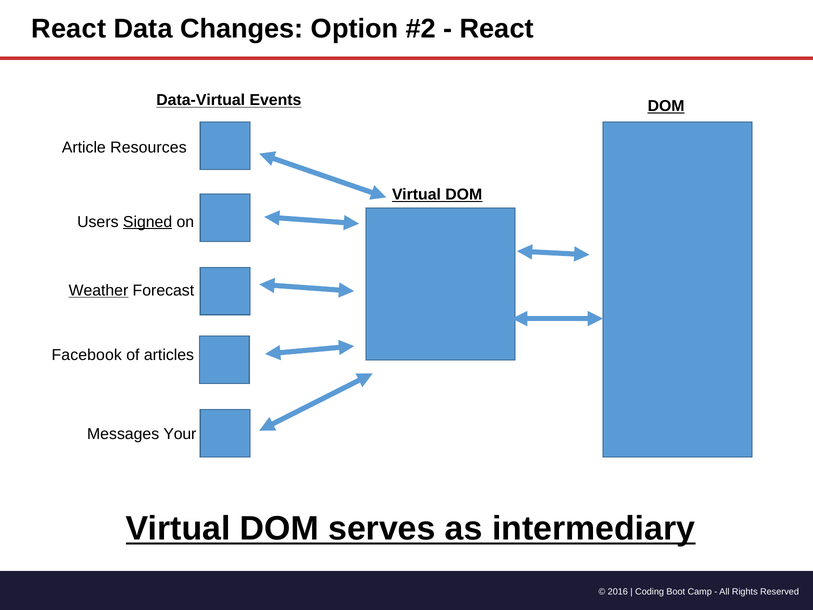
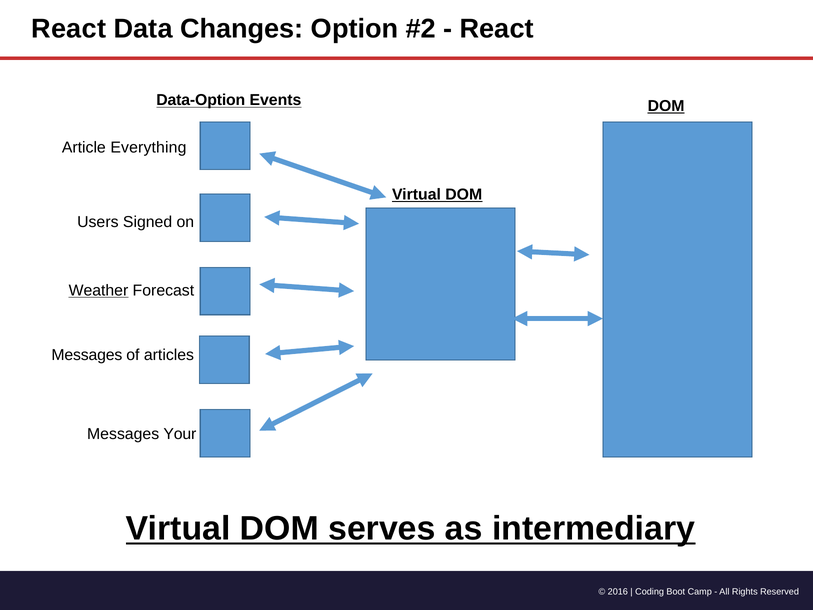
Data-Virtual: Data-Virtual -> Data-Option (201, 100)
Resources: Resources -> Everything (148, 148)
Signed underline: present -> none (148, 222)
Facebook: Facebook -> Messages (87, 355)
